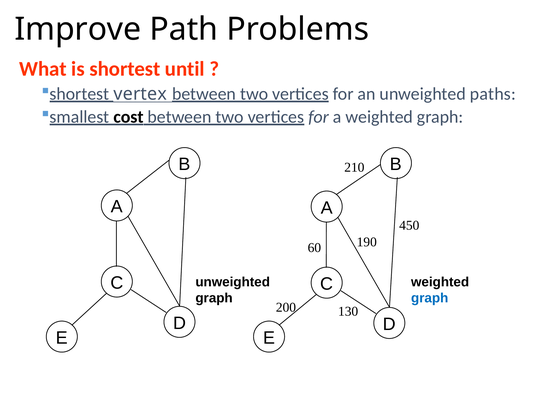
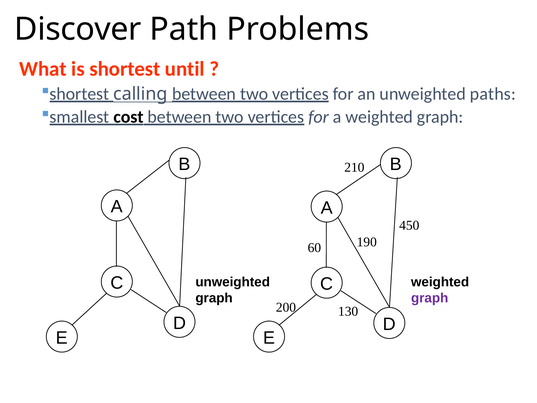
Improve: Improve -> Discover (78, 29)
vertex: vertex -> calling (140, 94)
graph colour: blue -> purple (430, 298)
